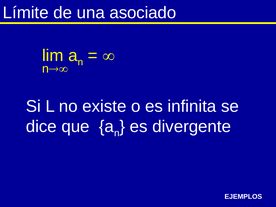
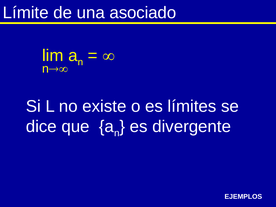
infinita: infinita -> límites (192, 106)
